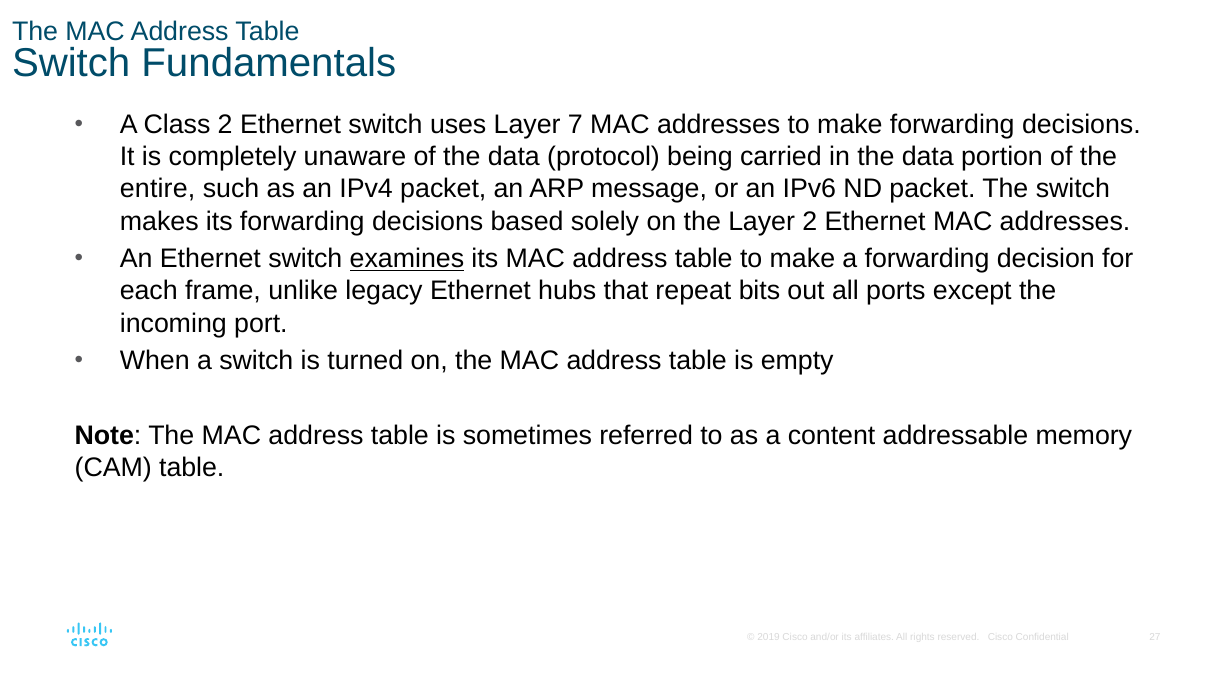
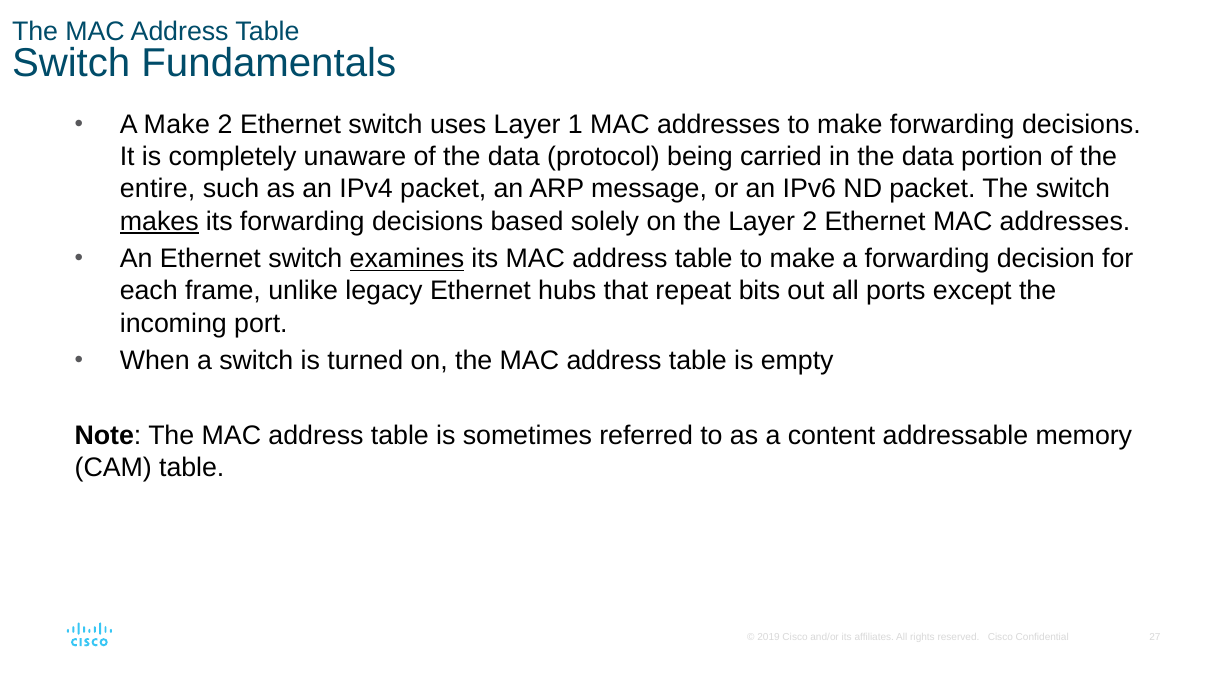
A Class: Class -> Make (177, 125)
7: 7 -> 1 (575, 125)
makes underline: none -> present (159, 221)
